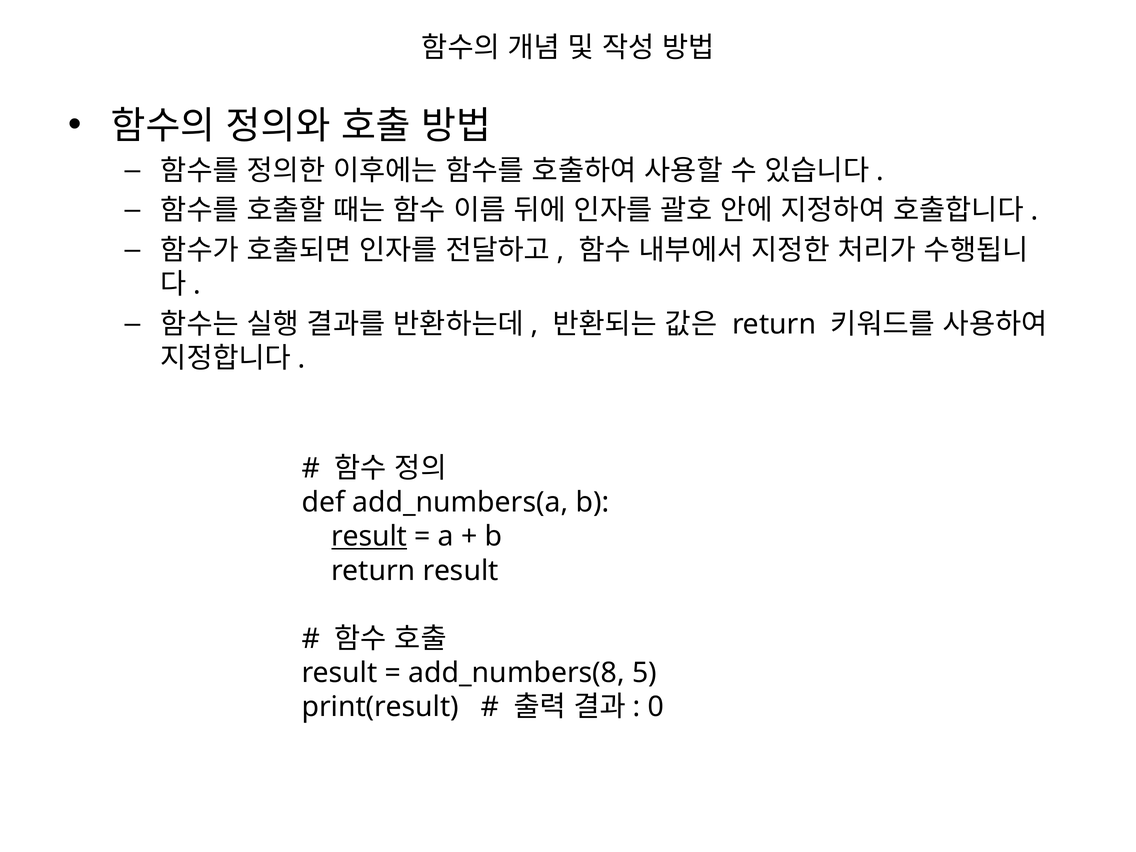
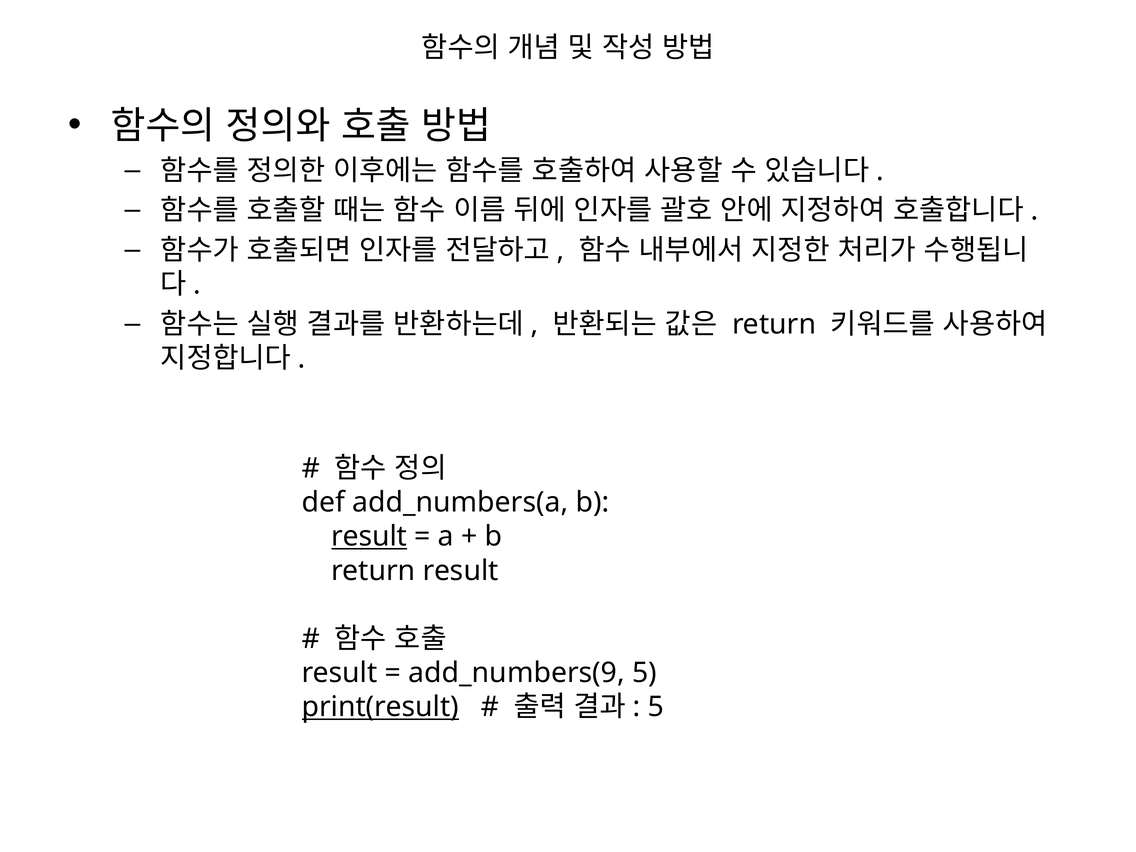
add_numbers(8: add_numbers(8 -> add_numbers(9 (517, 673)
print(result underline: none -> present (380, 707)
0: 0 -> 5 (656, 707)
